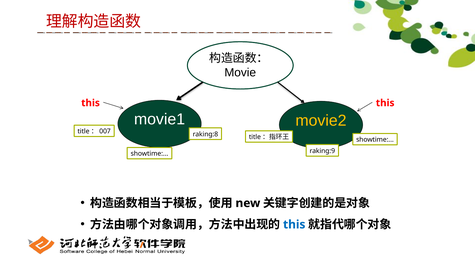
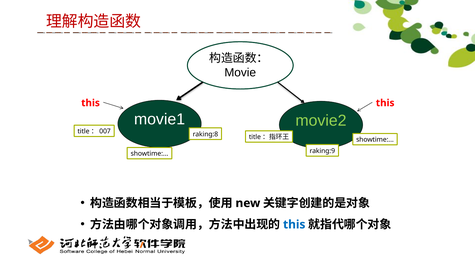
movie2 colour: yellow -> light green (321, 121)
